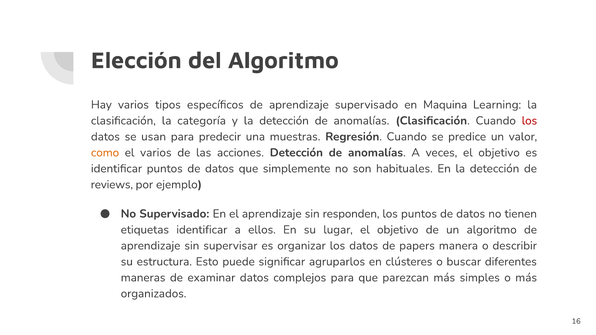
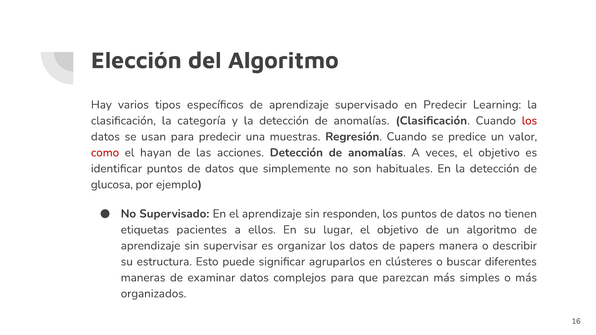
en Maquina: Maquina -> Predecir (445, 105)
como colour: orange -> red (105, 153)
el varios: varios -> hayan (156, 153)
reviews: reviews -> glucosa (112, 185)
etiquetas identificar: identificar -> pacientes (202, 230)
